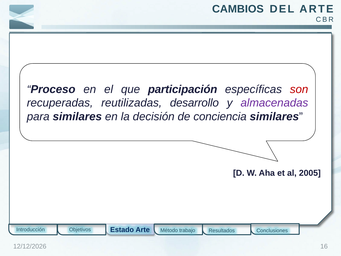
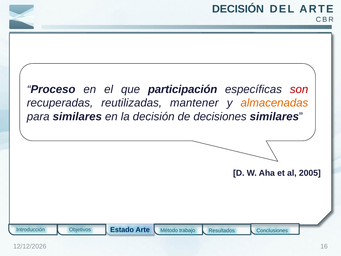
CAMBIOS: CAMBIOS -> DECISIÓN (238, 9)
desarrollo: desarrollo -> mantener (194, 103)
almacenadas colour: purple -> orange (274, 103)
conciencia: conciencia -> decisiones (220, 116)
